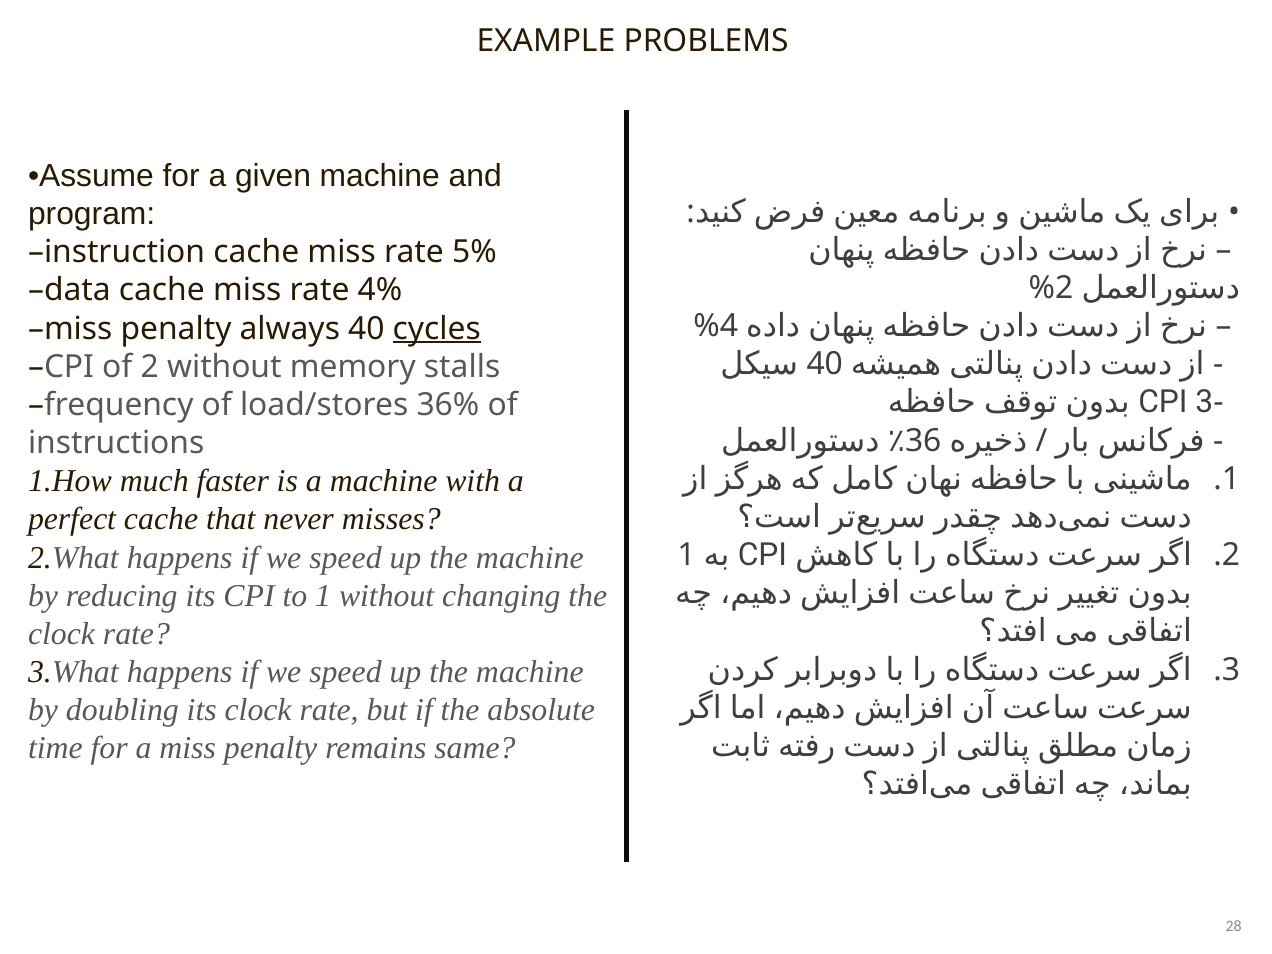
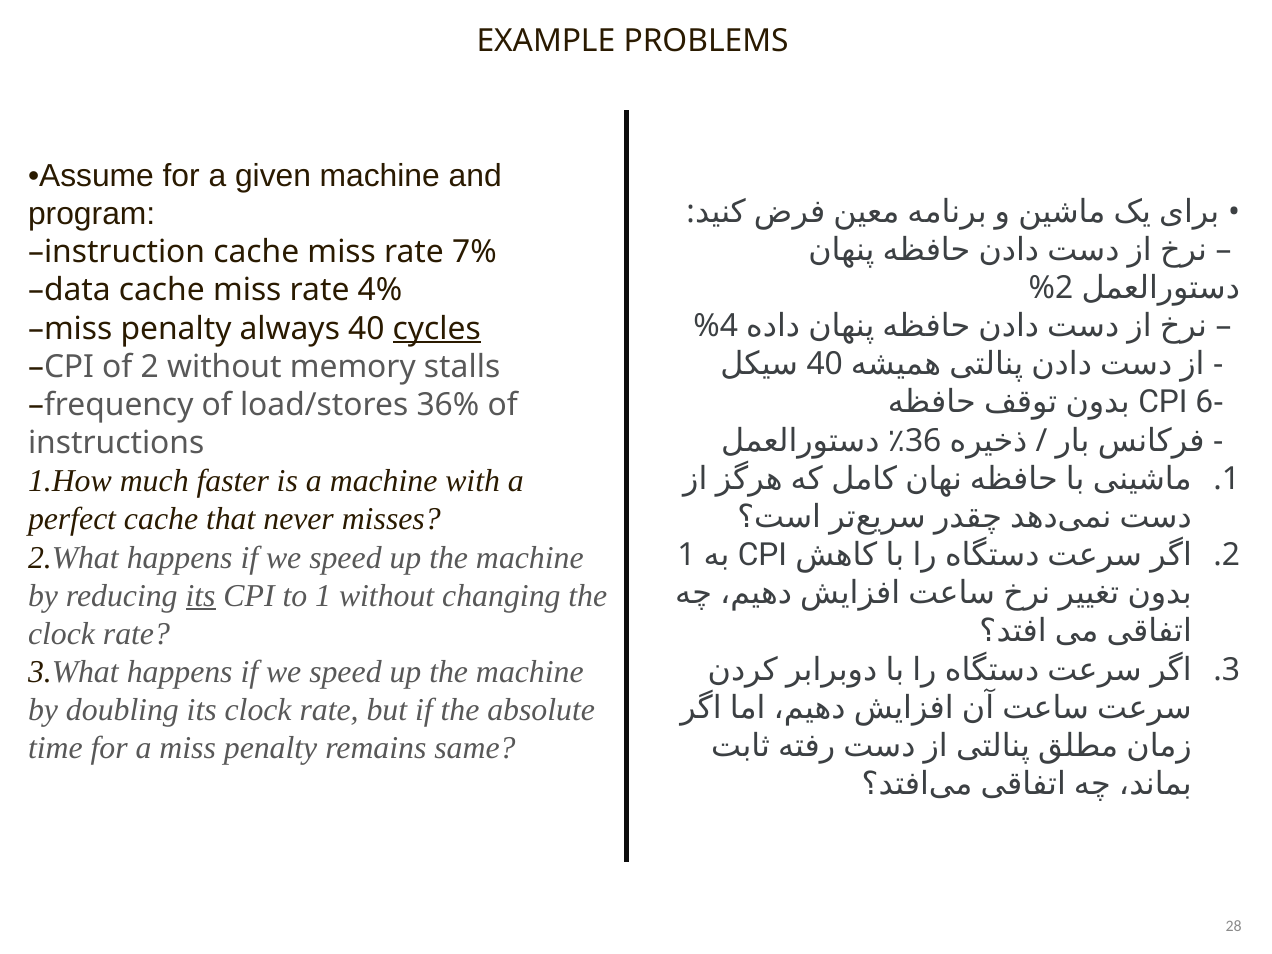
5%: 5% -> 7% (474, 252)
3: 3 -> 6 (1204, 402)
its underline: none -> present (201, 596)
